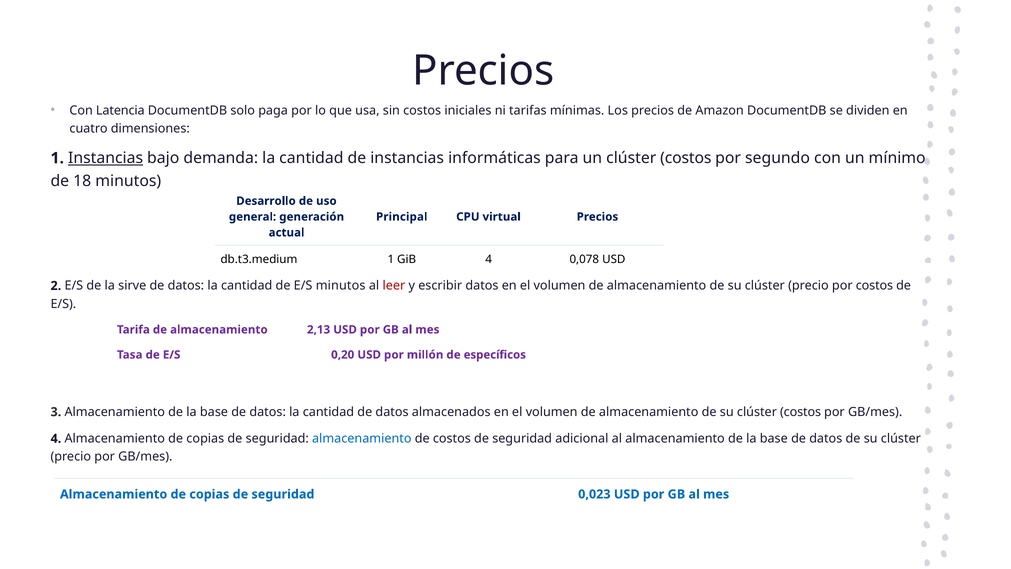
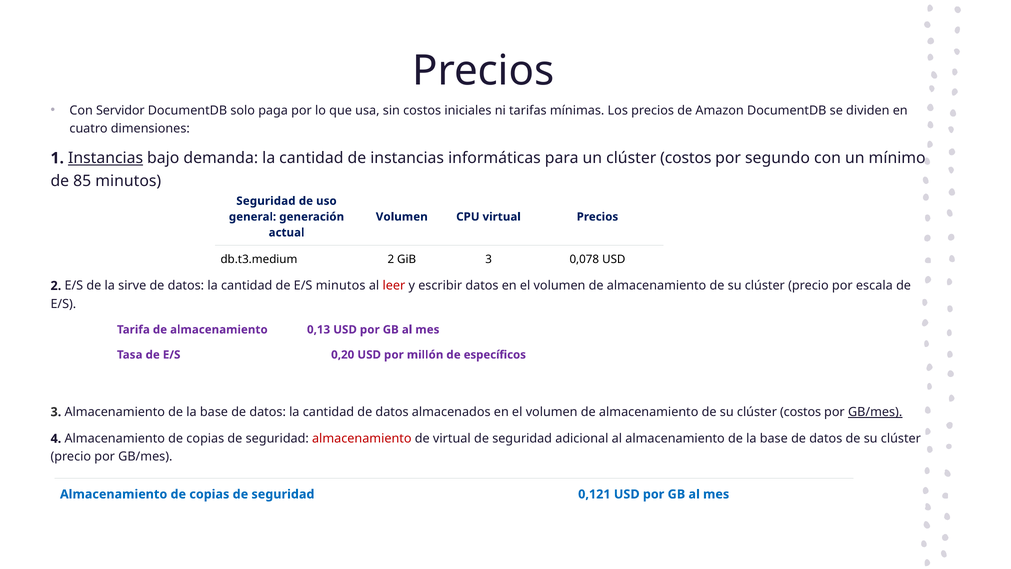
Latencia: Latencia -> Servidor (120, 110)
18: 18 -> 85 (82, 181)
Desarrollo: Desarrollo -> Seguridad (266, 201)
Principal: Principal -> Volumen (402, 217)
db.t3.medium 1: 1 -> 2 (391, 259)
GiB 4: 4 -> 3 (489, 259)
por costos: costos -> escala (874, 286)
2,13: 2,13 -> 0,13 (319, 329)
GB/mes underline: none -> present (875, 412)
almacenamiento colour: blue -> red (362, 438)
de costos: costos -> virtual (452, 438)
0,023: 0,023 -> 0,121 (594, 494)
